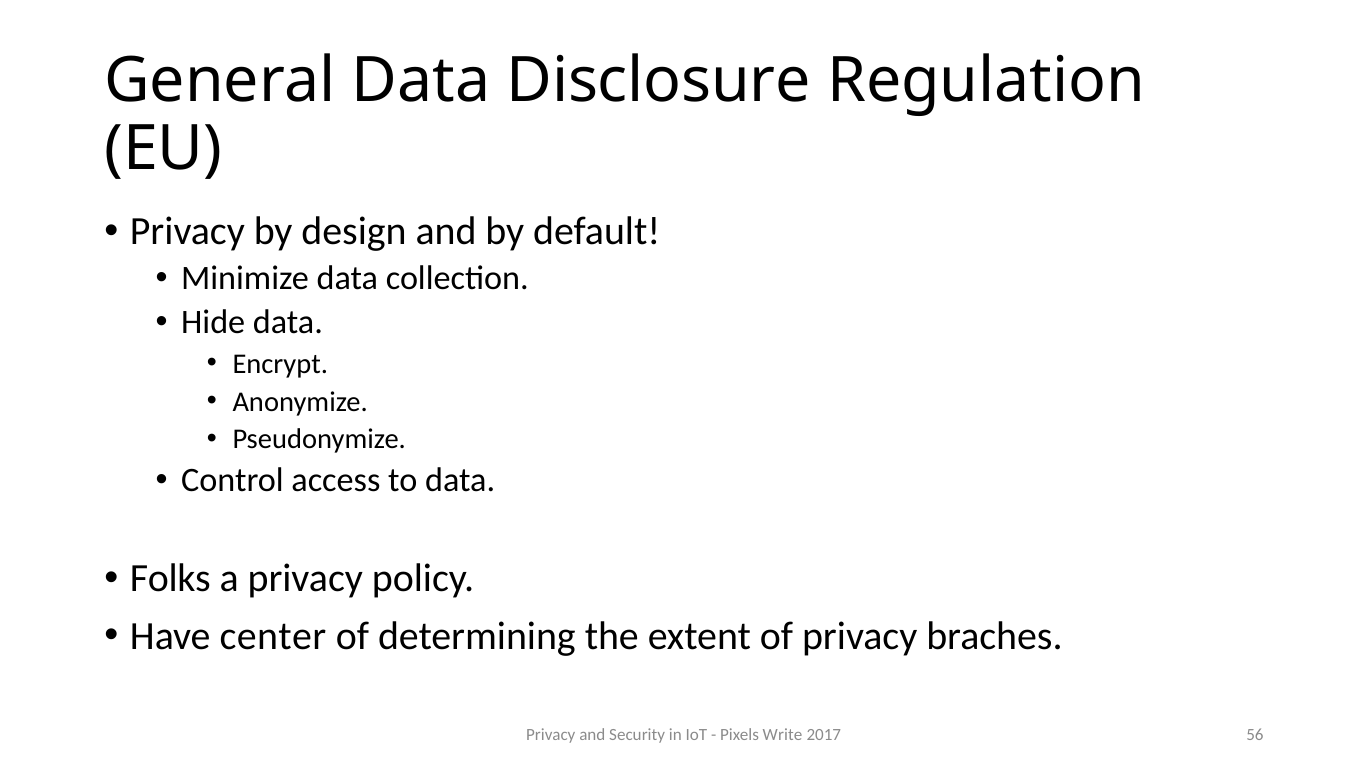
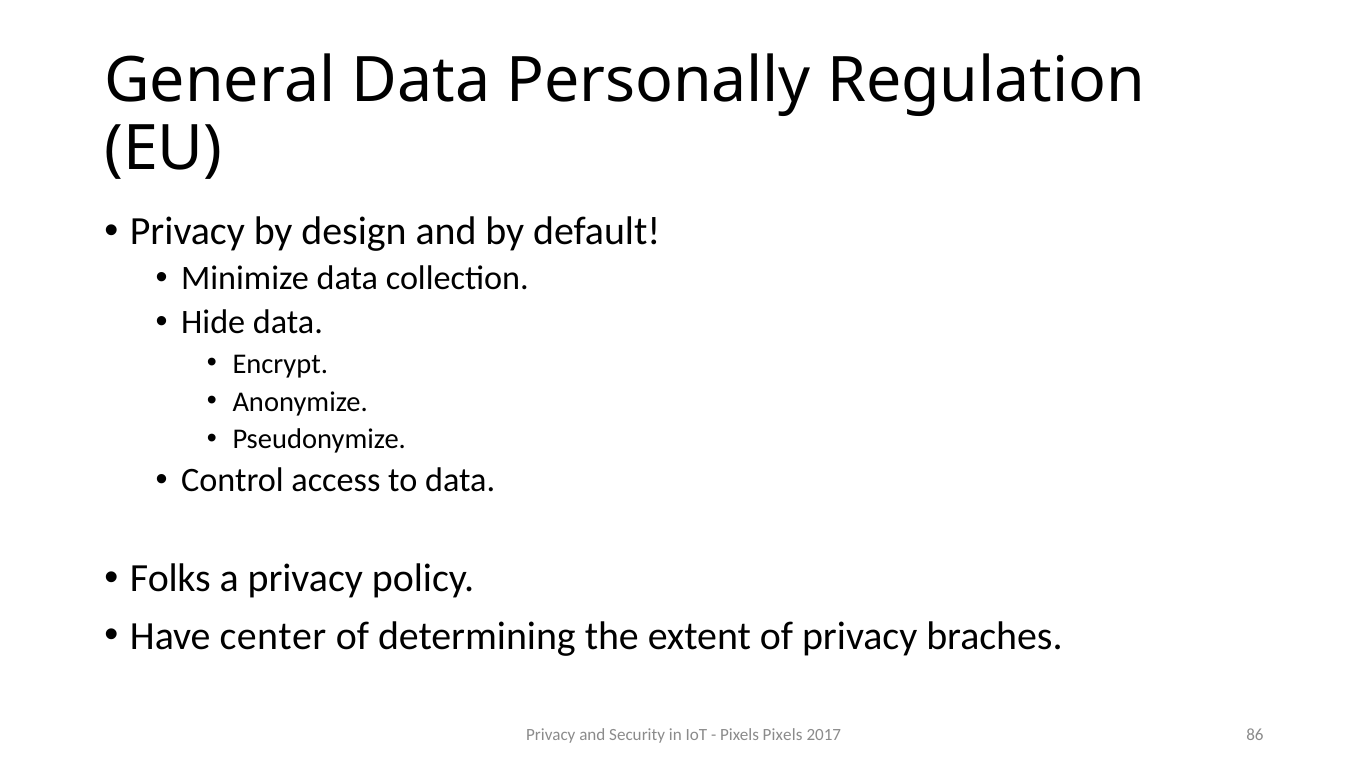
Disclosure: Disclosure -> Personally (659, 81)
Pixels Write: Write -> Pixels (783, 735)
56: 56 -> 86 (1255, 735)
